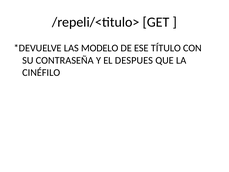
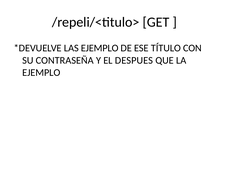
LAS MODELO: MODELO -> EJEMPLO (100, 48)
CINÉFILO: CINÉFILO -> EJEMPLO (41, 72)
